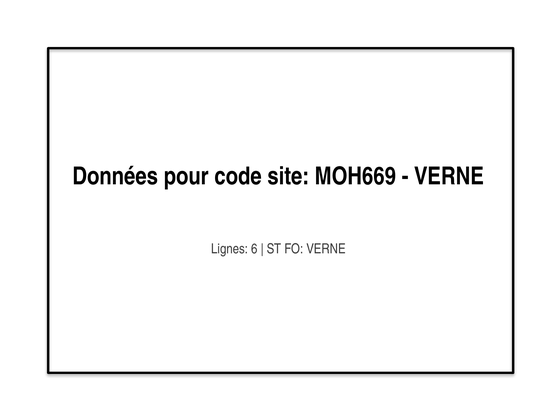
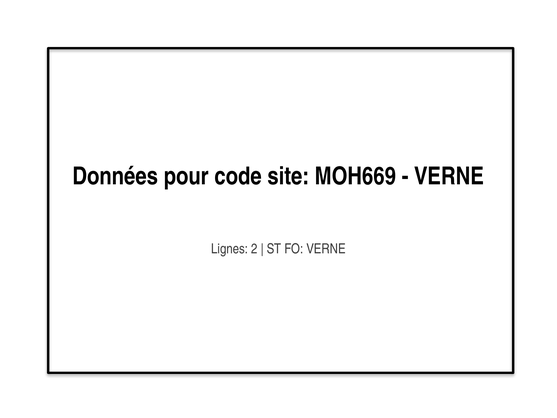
6: 6 -> 2 (254, 249)
